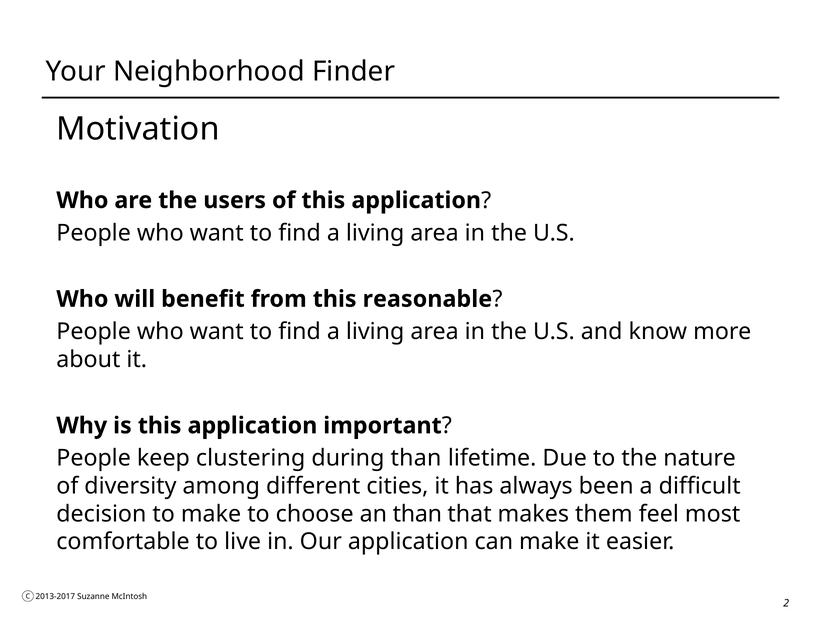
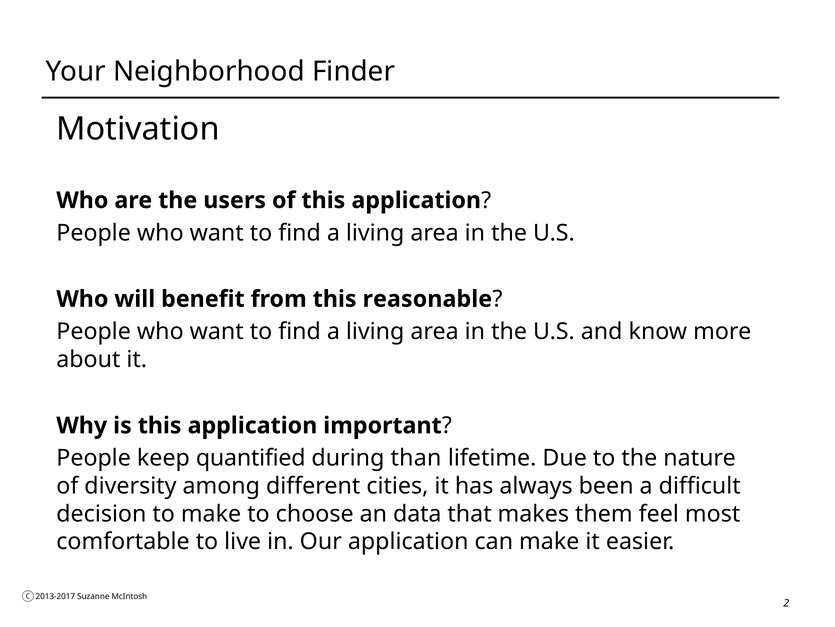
clustering: clustering -> quantified (251, 458)
an than: than -> data (417, 513)
